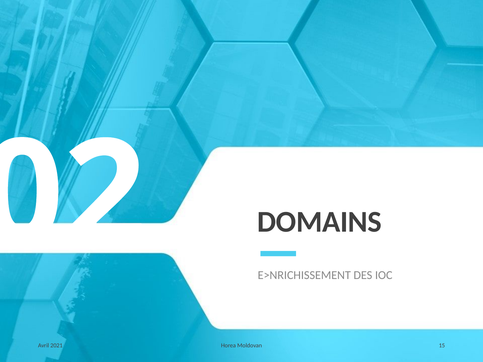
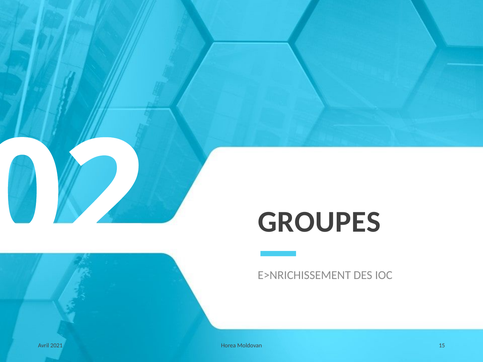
DOMAINS: DOMAINS -> GROUPES (319, 222)
